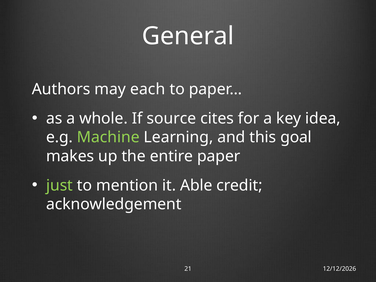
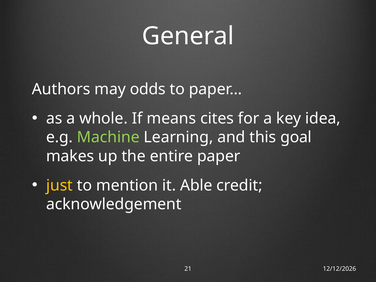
each: each -> odds (148, 89)
source: source -> means (171, 118)
just colour: light green -> yellow (59, 185)
